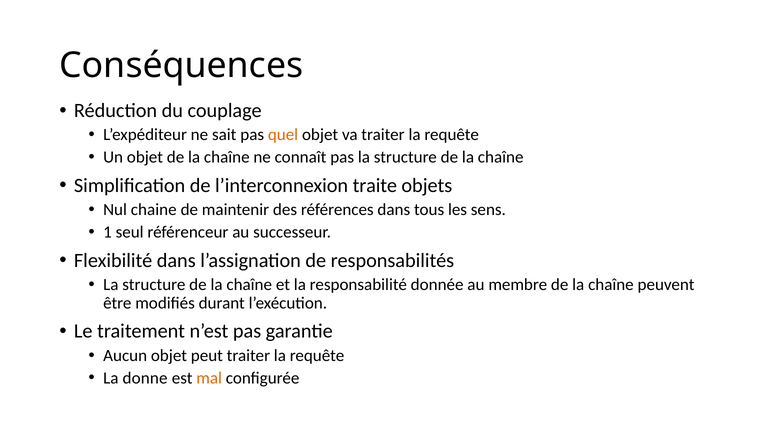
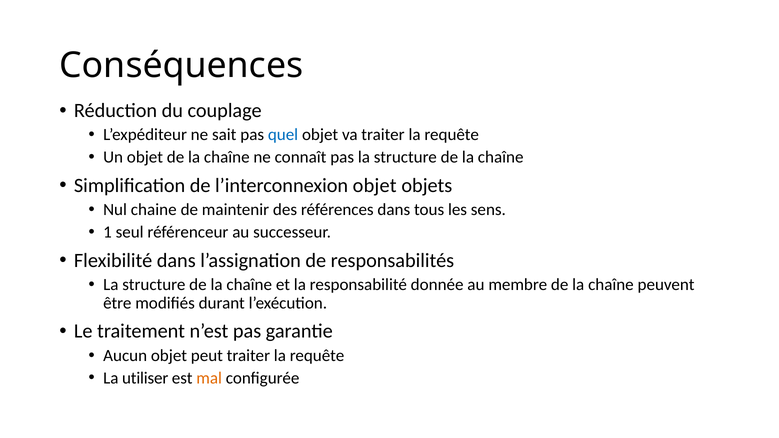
quel colour: orange -> blue (283, 135)
l’interconnexion traite: traite -> objet (375, 186)
donne: donne -> utiliser (145, 378)
